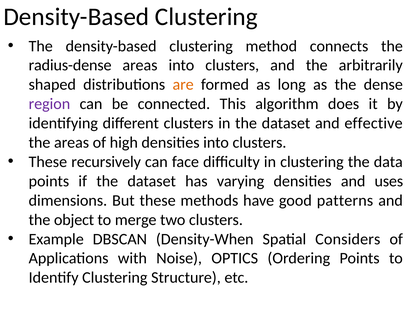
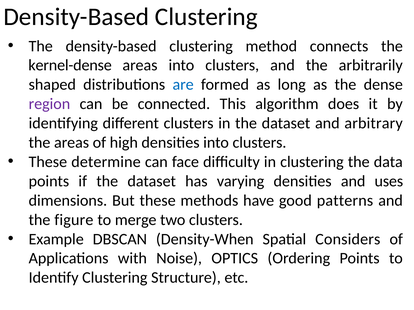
radius-dense: radius-dense -> kernel-dense (70, 65)
are colour: orange -> blue (183, 85)
effective: effective -> arbitrary (374, 123)
recursively: recursively -> determine (106, 162)
object: object -> figure (74, 220)
